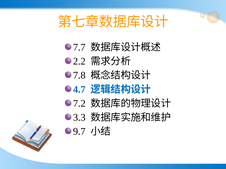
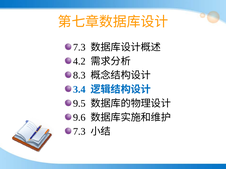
7.7: 7.7 -> 7.3 (79, 47)
2.2: 2.2 -> 4.2 (79, 61)
7.8: 7.8 -> 8.3 (79, 76)
4.7: 4.7 -> 3.4 (79, 90)
7.2: 7.2 -> 9.5 (79, 104)
3.3: 3.3 -> 9.6 (79, 118)
9.7: 9.7 -> 7.3 (79, 132)
